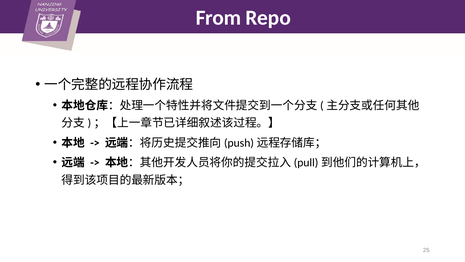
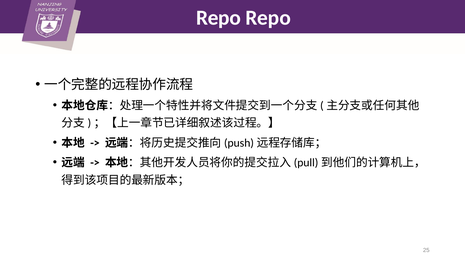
From: From -> Repo (218, 18)
